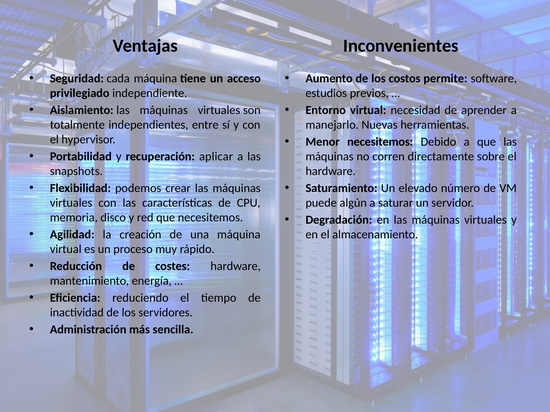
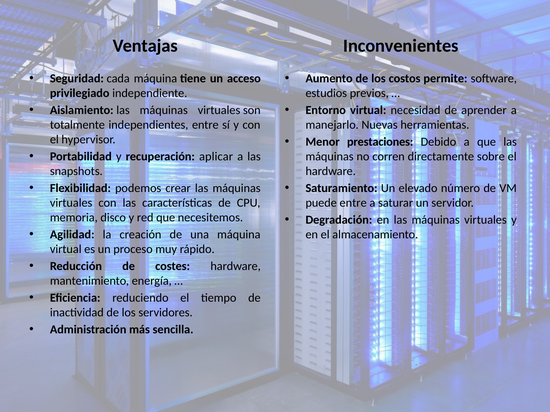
Menor necesitemos: necesitemos -> prestaciones (380, 142)
puede algún: algún -> entre (353, 203)
